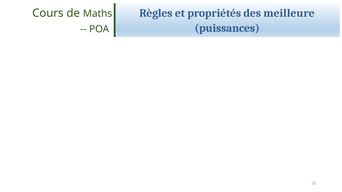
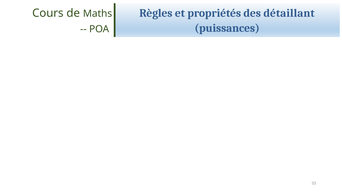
meilleure: meilleure -> détaillant (289, 13)
